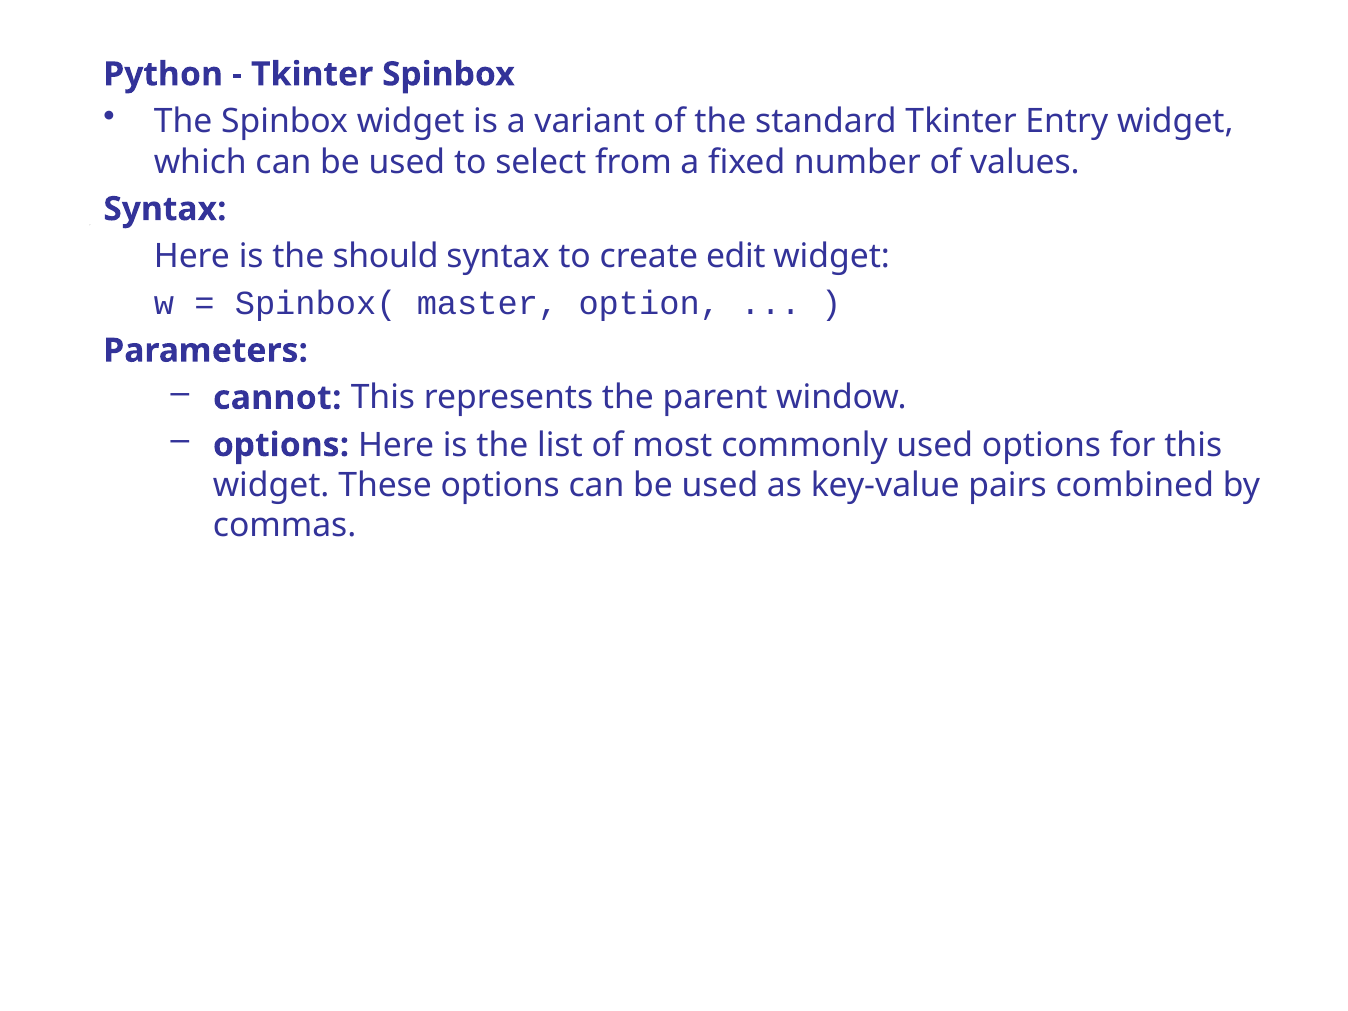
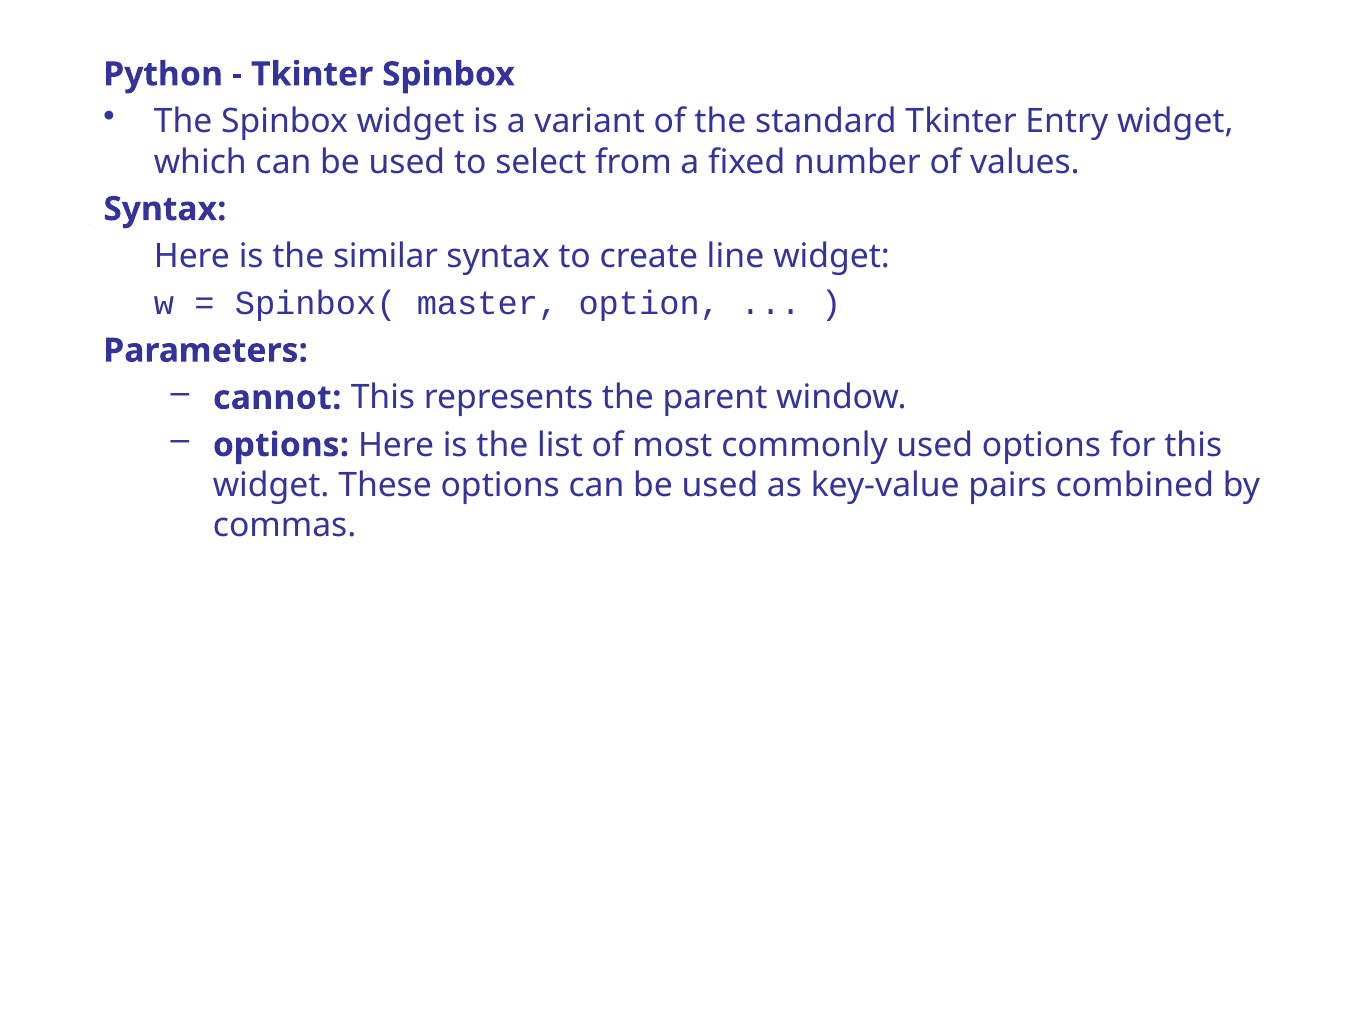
should: should -> similar (386, 256)
edit: edit -> line (736, 256)
